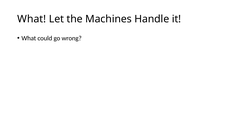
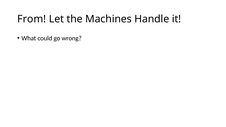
What: What -> From (32, 19)
